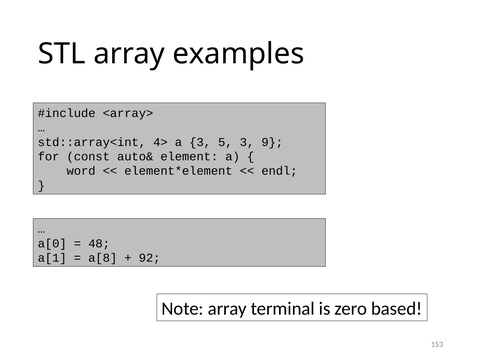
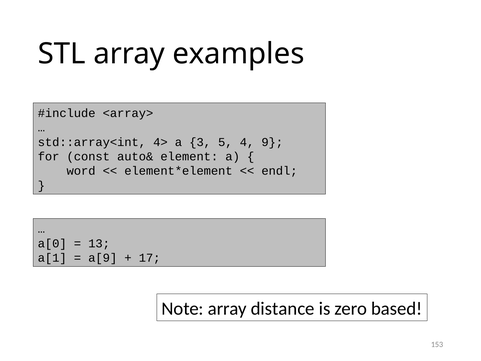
5 3: 3 -> 4 (247, 142)
48: 48 -> 13 (99, 243)
a[8: a[8 -> a[9 (103, 258)
92: 92 -> 17 (150, 258)
terminal: terminal -> distance (283, 308)
